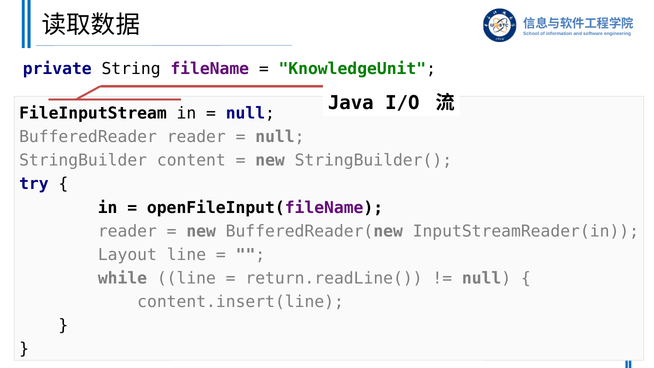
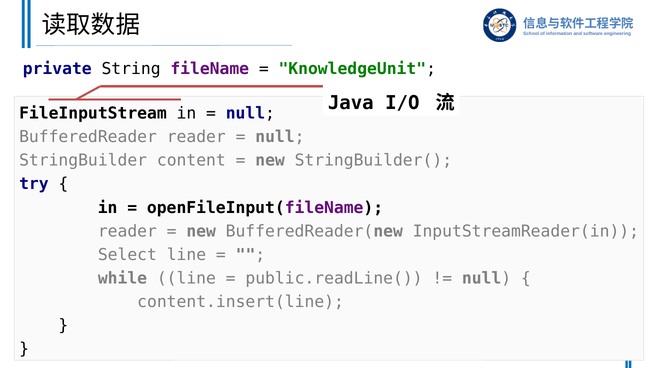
Layout: Layout -> Select (127, 255)
return.readLine(: return.readLine( -> public.readLine( (334, 278)
